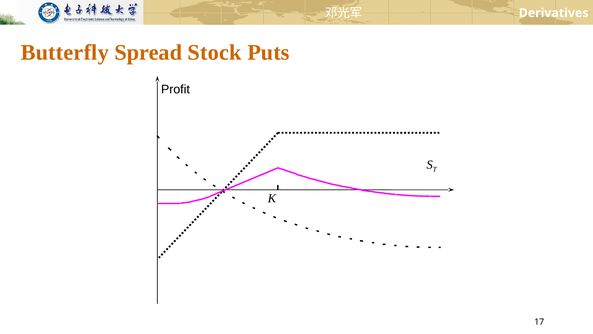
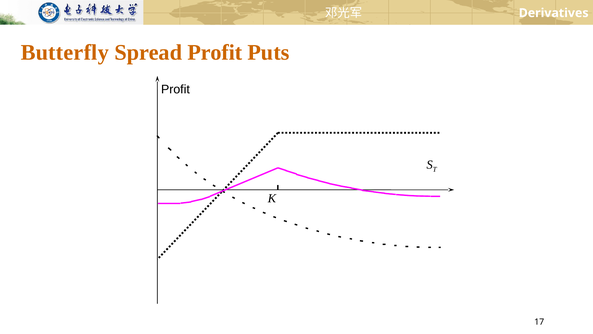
Spread Stock: Stock -> Profit (215, 53)
